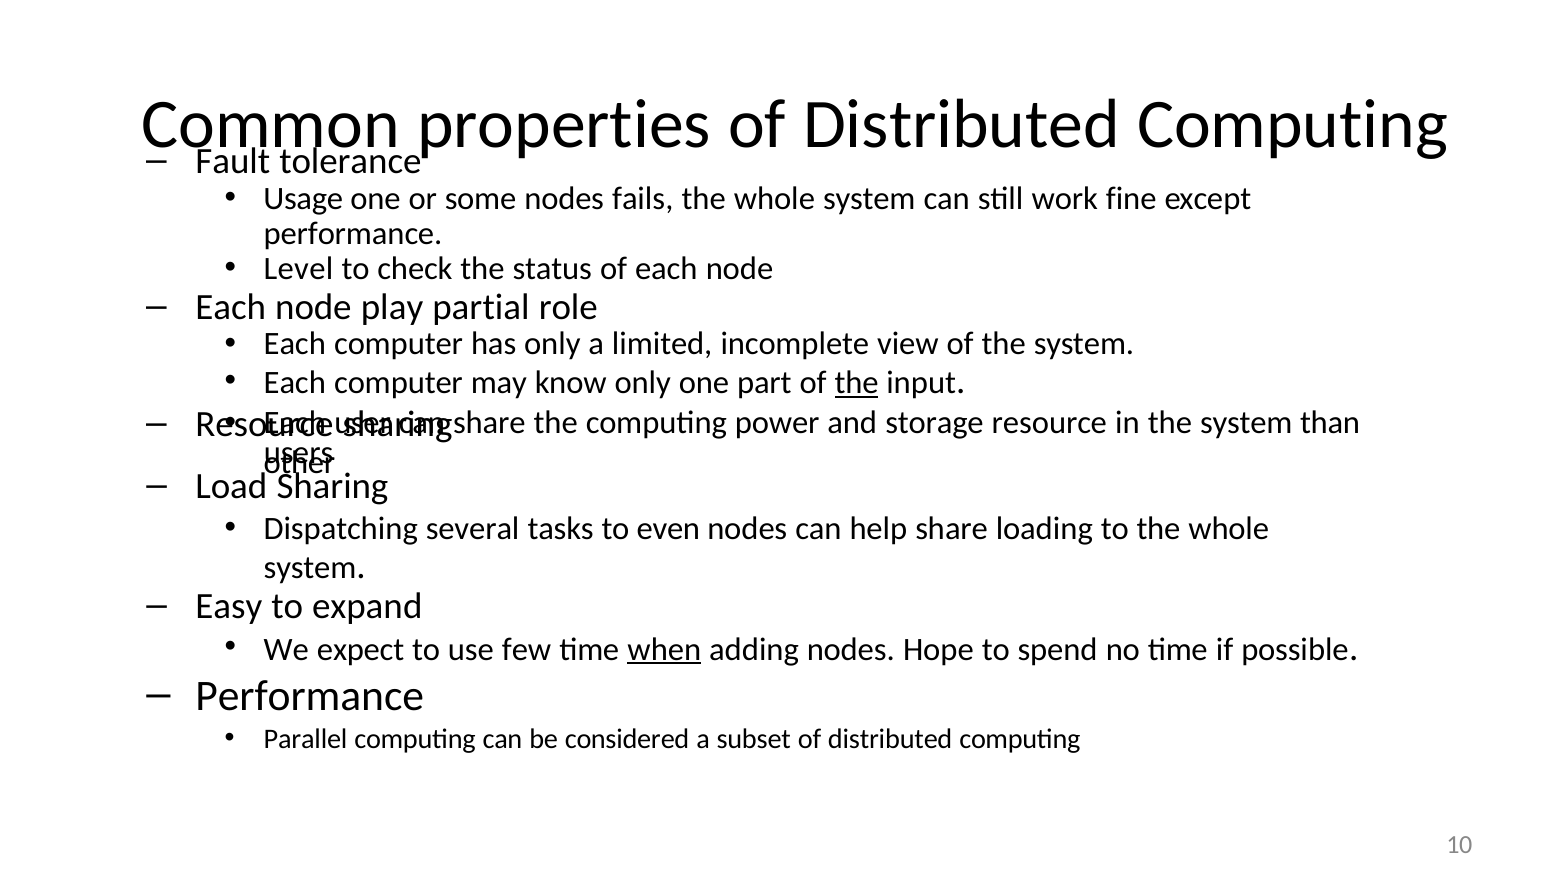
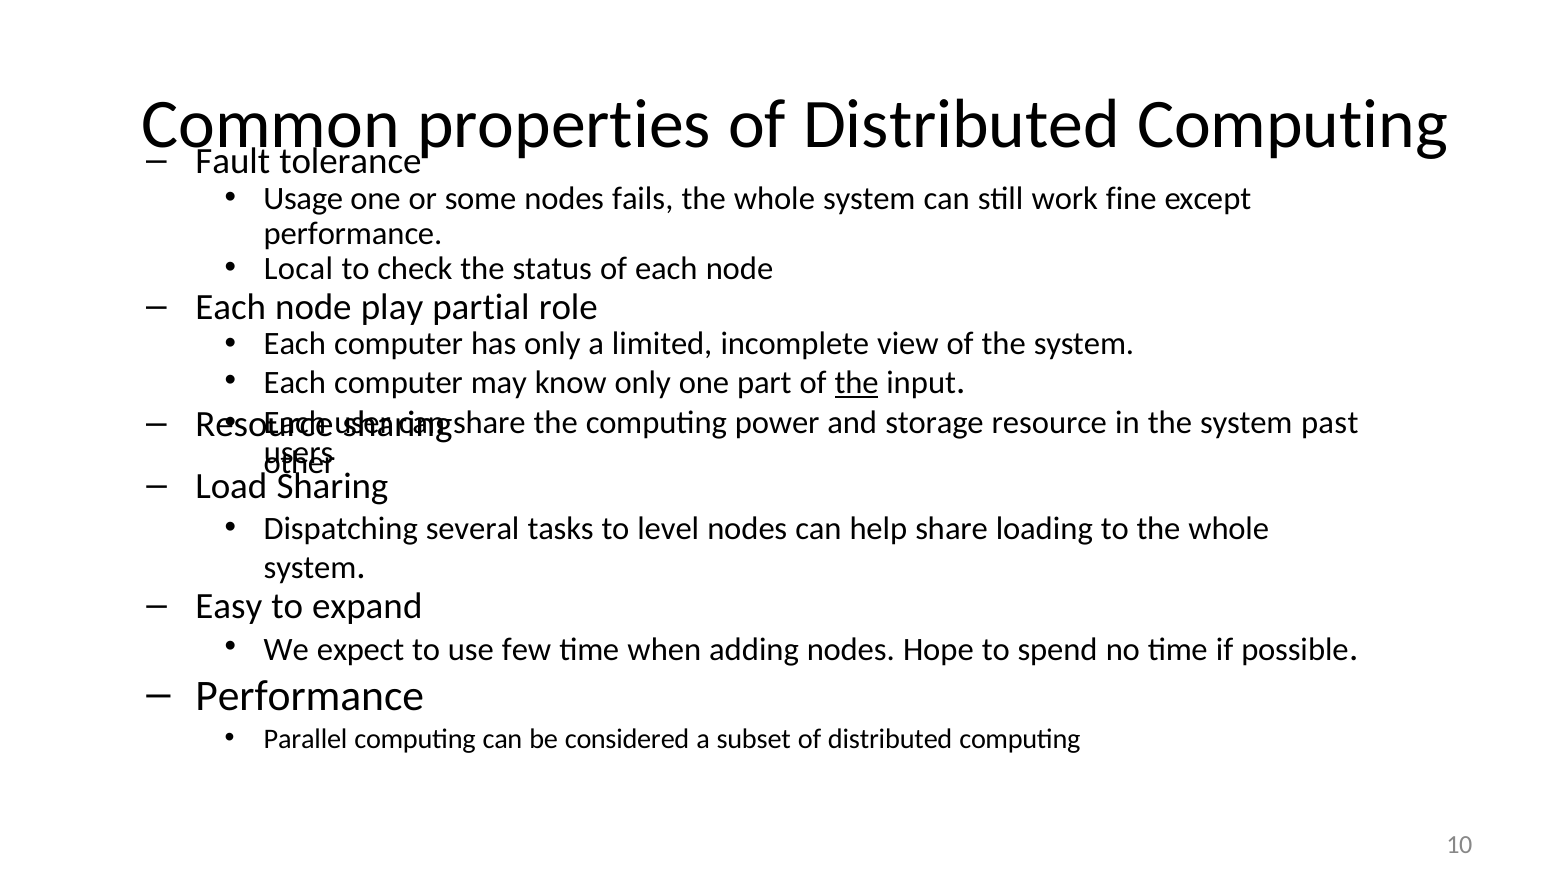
Level: Level -> Local (298, 269)
than: than -> past (1330, 423)
even: even -> level (668, 529)
when underline: present -> none (664, 650)
